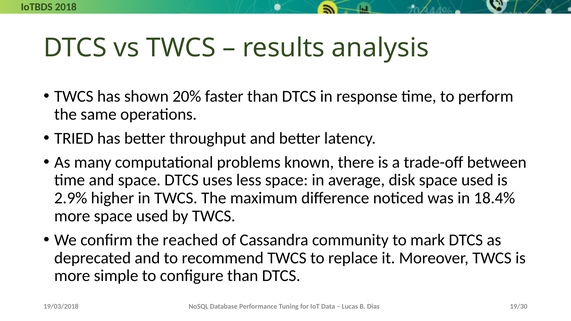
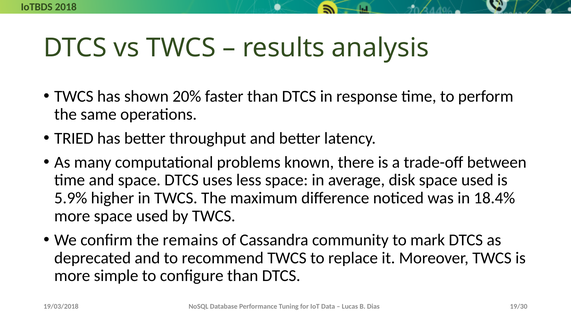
2.9%: 2.9% -> 5.9% (71, 198)
reached: reached -> remains (190, 240)
